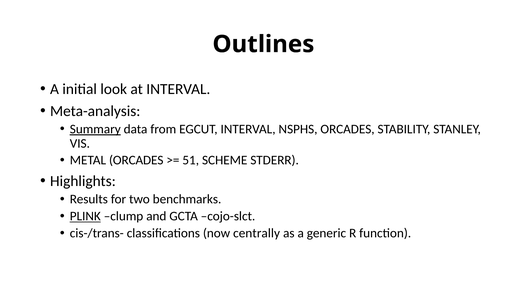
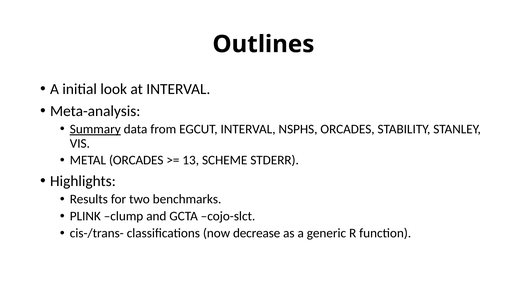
51: 51 -> 13 (191, 161)
PLINK underline: present -> none (85, 217)
centrally: centrally -> decrease (257, 234)
